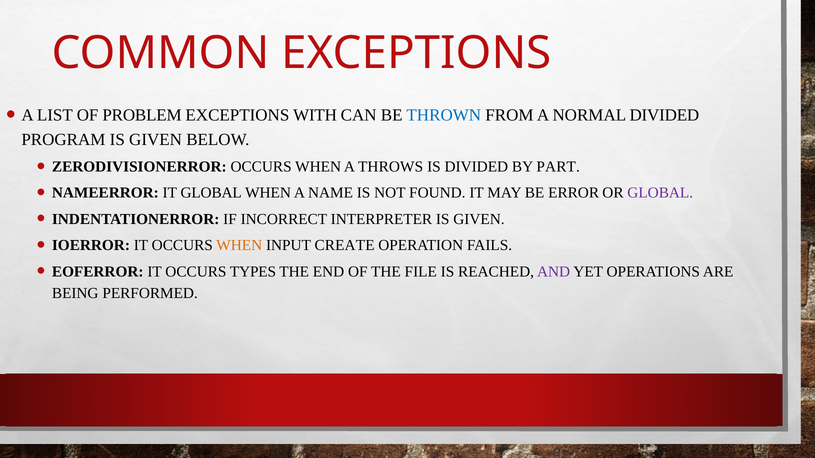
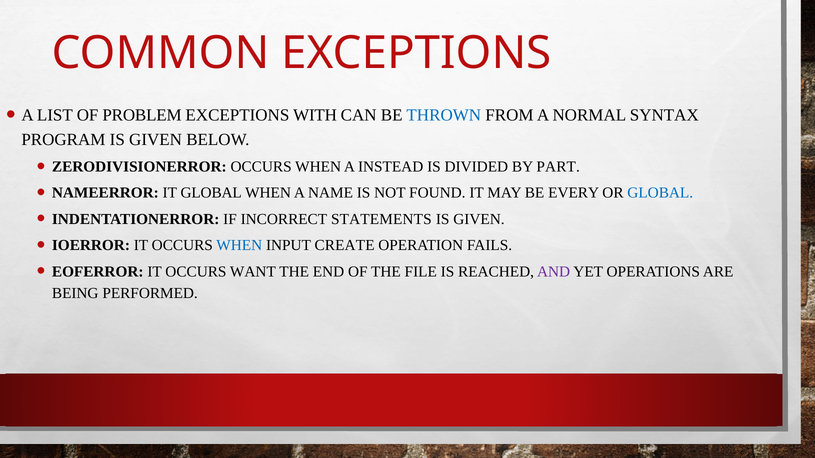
NORMAL DIVIDED: DIVIDED -> SYNTAX (664, 115)
THROWS: THROWS -> INSTEAD (391, 167)
ERROR: ERROR -> EVERY (574, 193)
GLOBAL colour: purple -> blue (660, 193)
INTERPRETER: INTERPRETER -> STATEMENTS (381, 219)
WHEN colour: orange -> blue (239, 245)
TYPES: TYPES -> WANT (253, 272)
